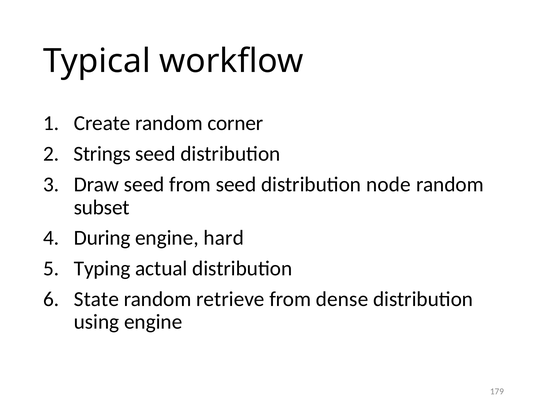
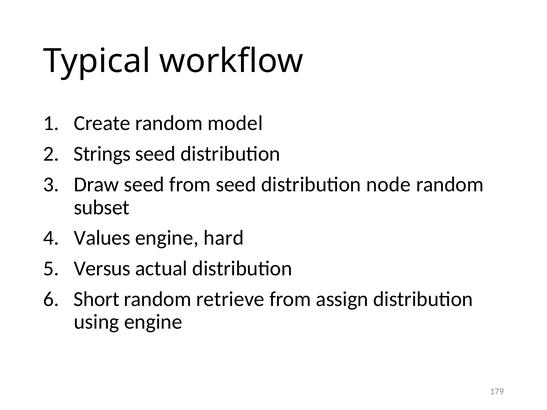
corner: corner -> model (235, 123)
During: During -> Values (102, 238)
Typing: Typing -> Versus (102, 269)
State: State -> Short (97, 299)
dense: dense -> assign (342, 299)
